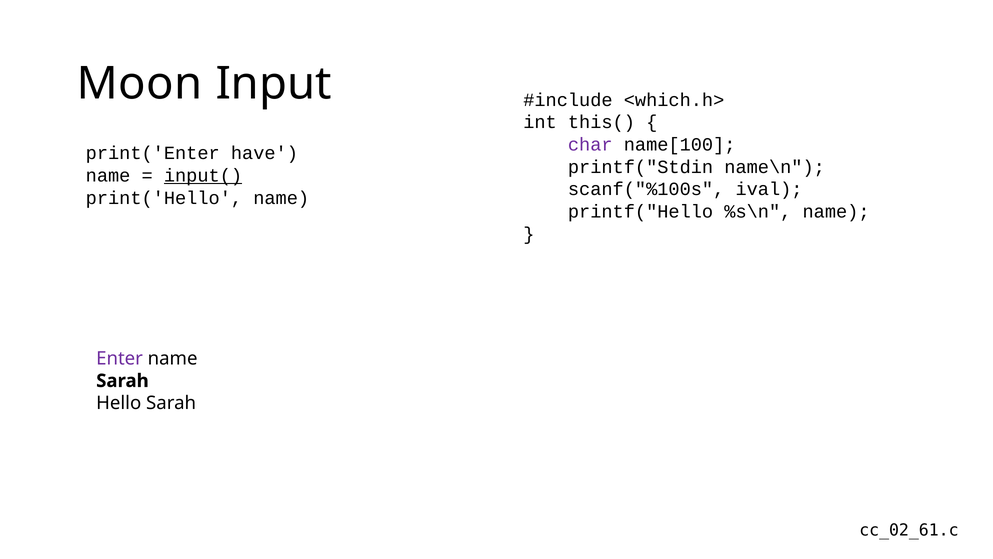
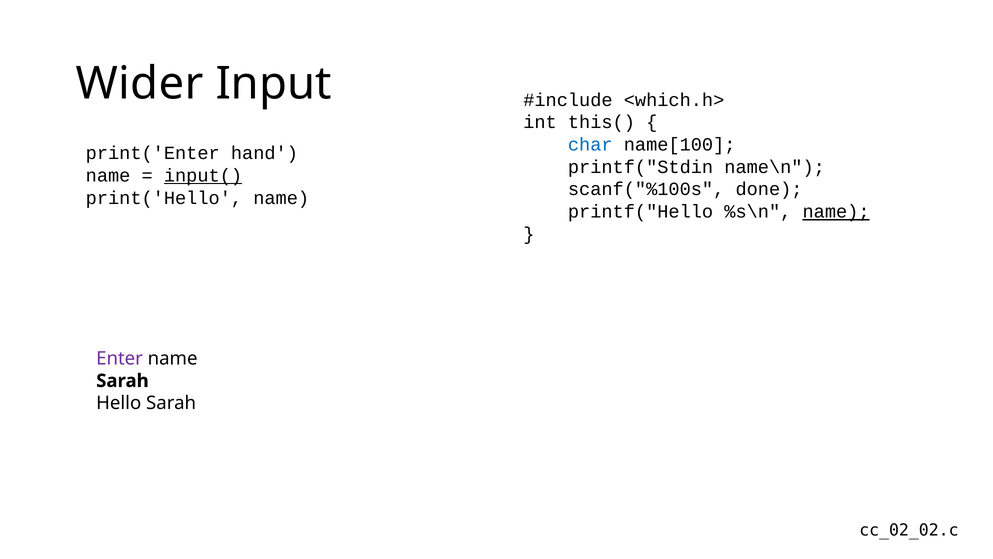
Moon: Moon -> Wider (140, 83)
char colour: purple -> blue (590, 145)
have: have -> hand (264, 153)
ival: ival -> done (769, 189)
name underline: none -> present (836, 212)
cc_02_61.c: cc_02_61.c -> cc_02_02.c (909, 530)
